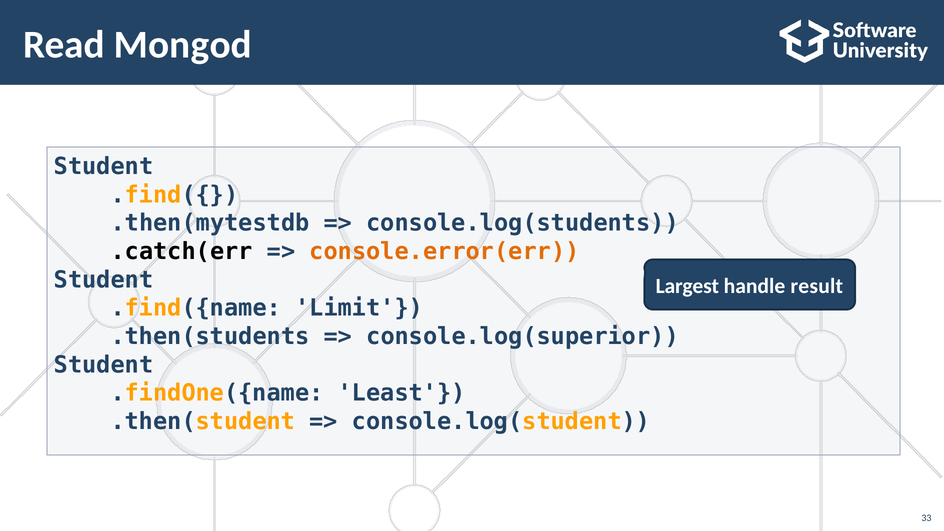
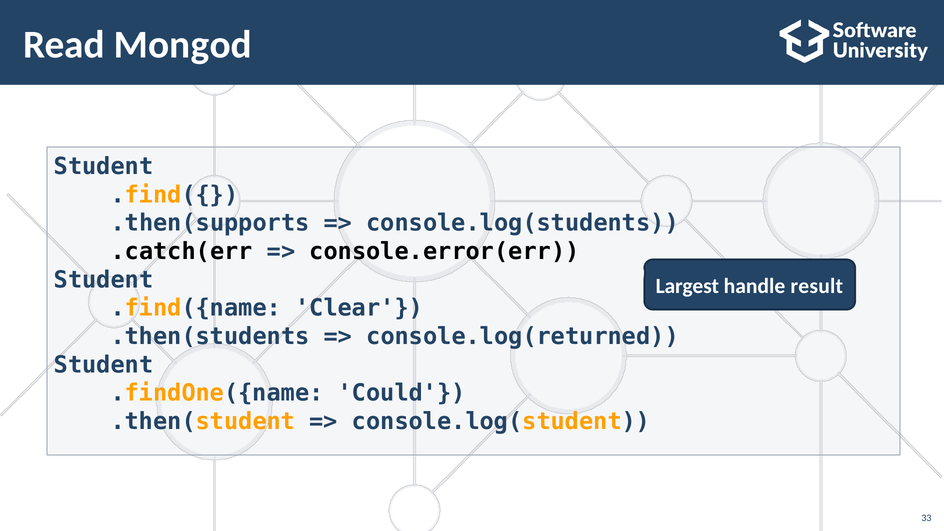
.then(mytestdb: .then(mytestdb -> .then(supports (210, 223)
console.error(err colour: orange -> black (444, 252)
Limit: Limit -> Clear (359, 308)
console.log(superior: console.log(superior -> console.log(returned (523, 336)
Least: Least -> Could (402, 393)
